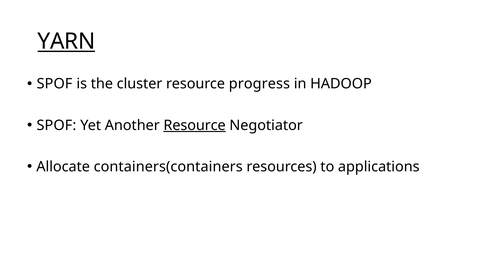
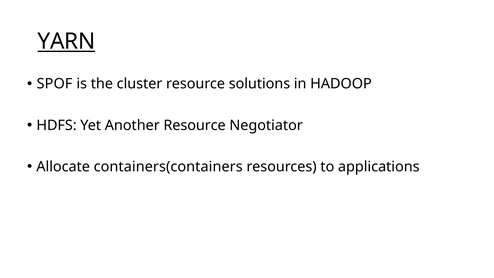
progress: progress -> solutions (259, 84)
SPOF: SPOF -> HDFS (57, 125)
Resource underline: present -> none (195, 125)
